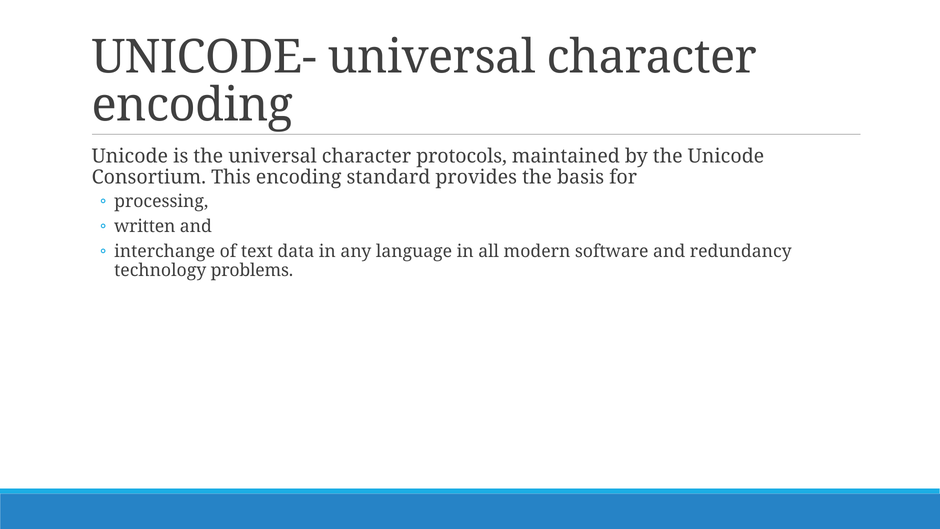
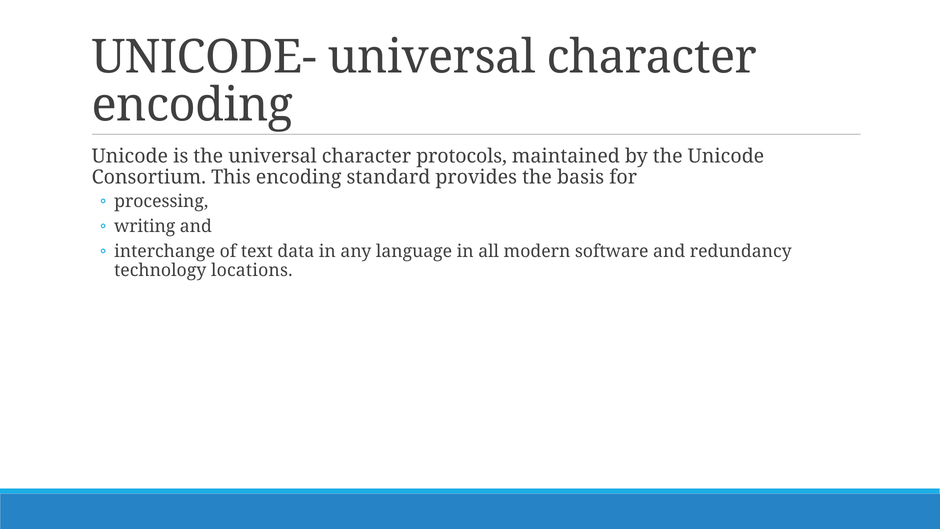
written: written -> writing (145, 226)
problems: problems -> locations (252, 270)
